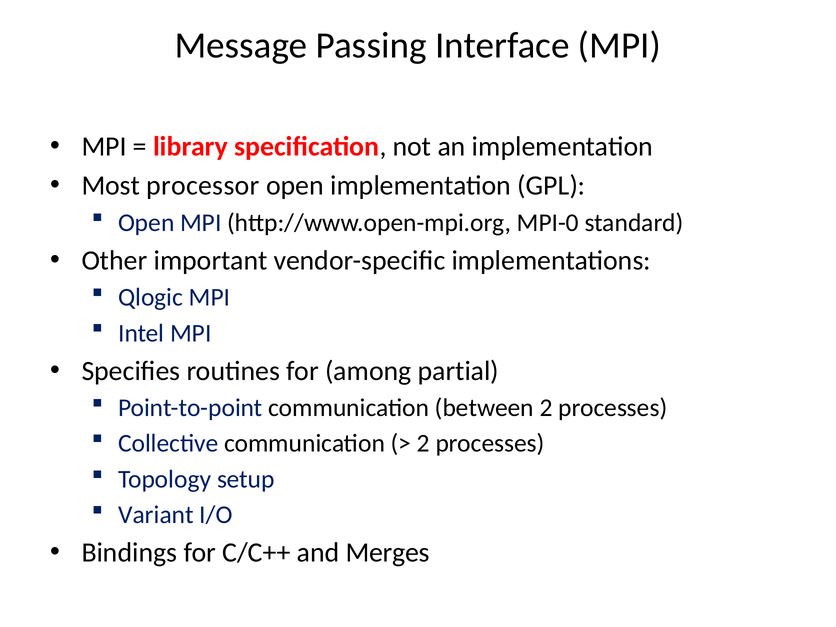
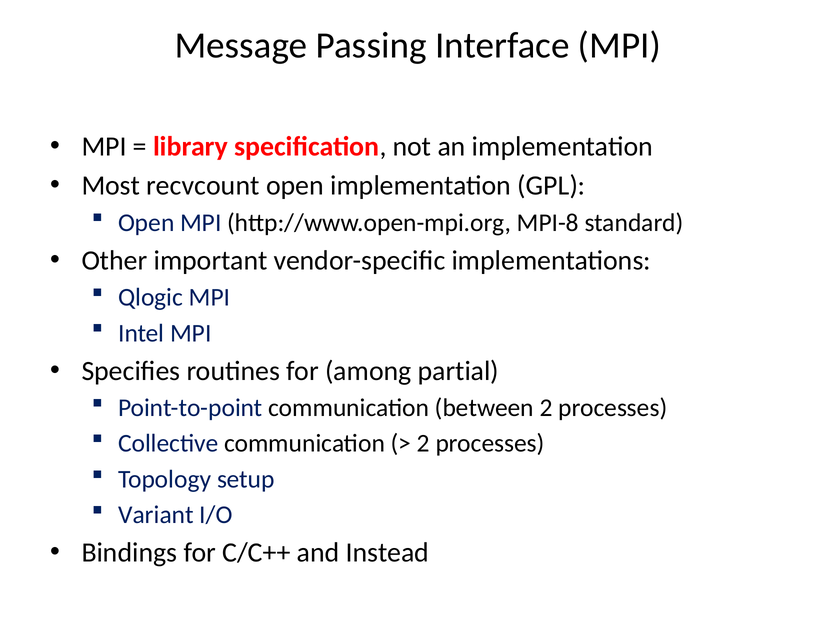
processor: processor -> recvcount (203, 186)
MPI-0: MPI-0 -> MPI-8 (548, 223)
Merges: Merges -> Instead (387, 553)
